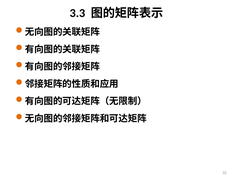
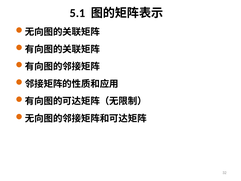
3.3: 3.3 -> 5.1 (77, 13)
